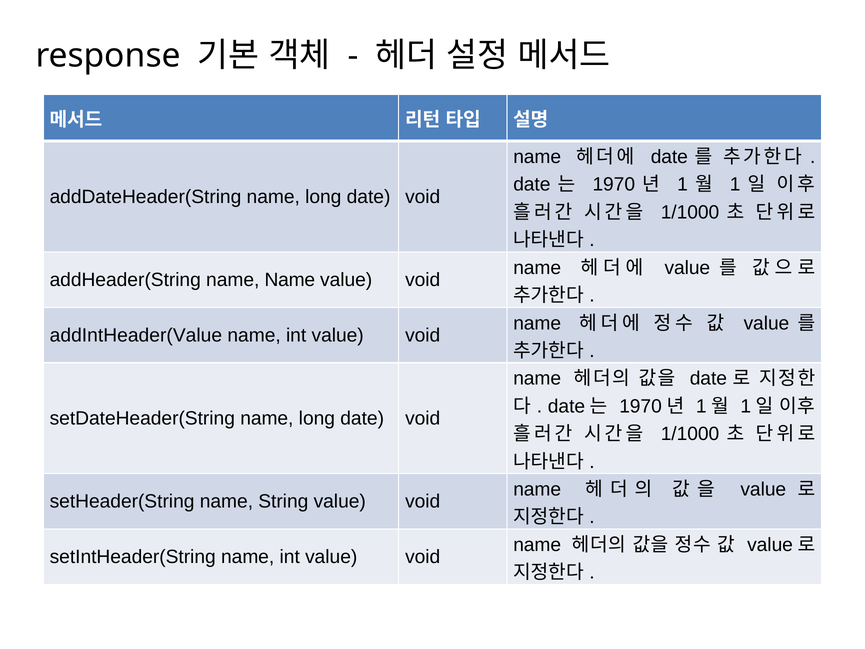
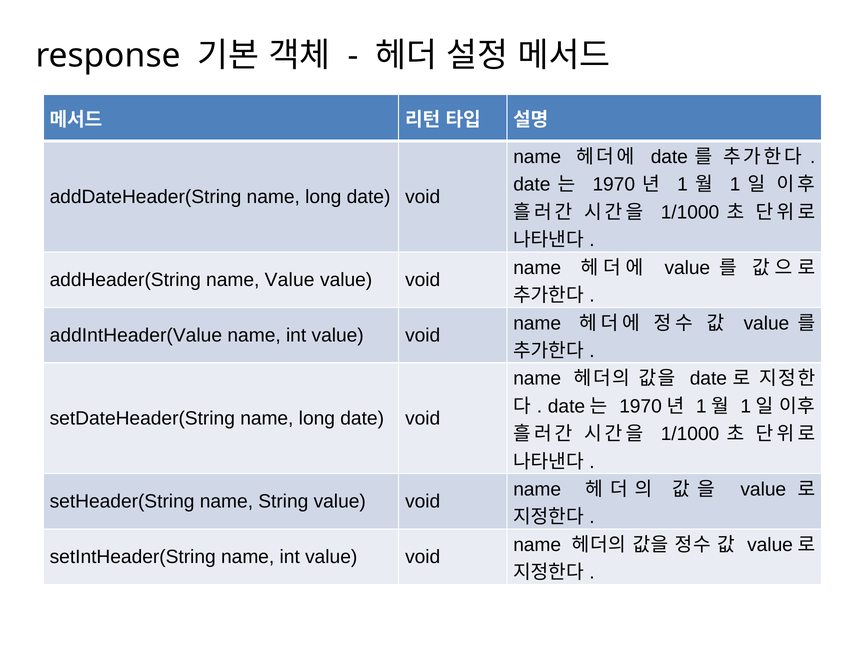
name Name: Name -> Value (290, 280)
